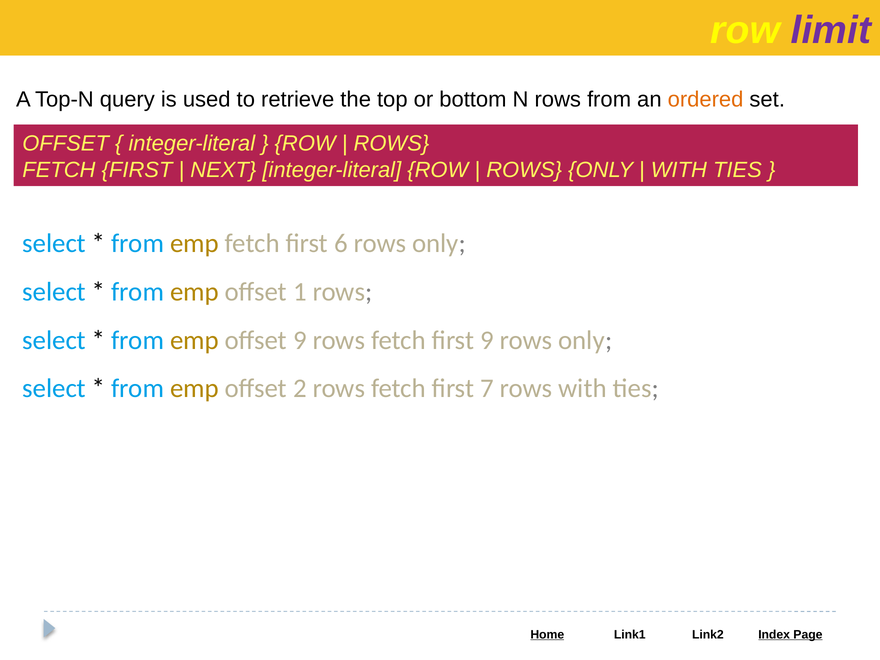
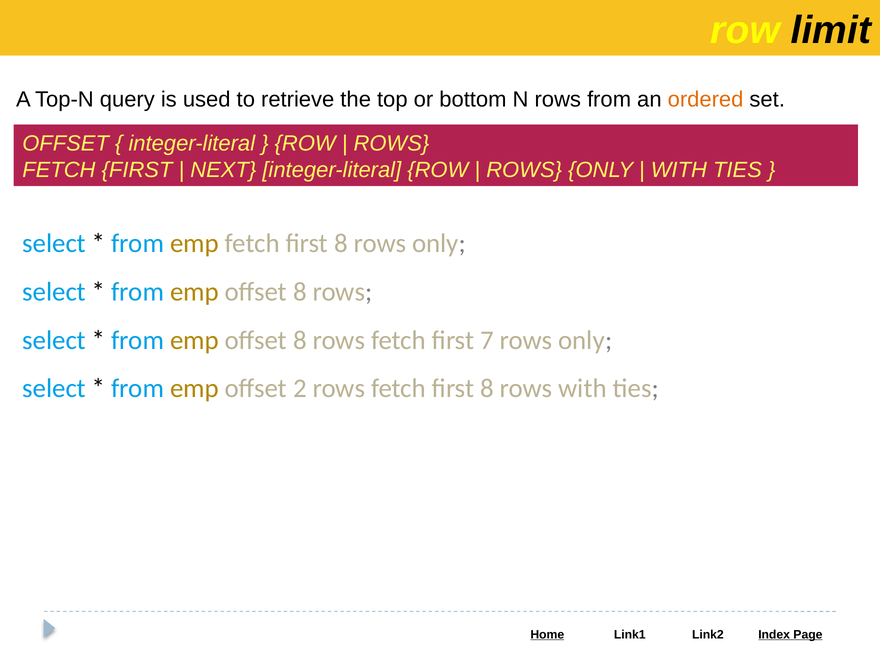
limit colour: purple -> black (831, 31)
emp fetch first 6: 6 -> 8 (341, 243)
1: 1 -> 8 (300, 292)
9: 9 -> 8 (300, 340)
first 9: 9 -> 7 (487, 340)
rows fetch first 7: 7 -> 8 (487, 389)
